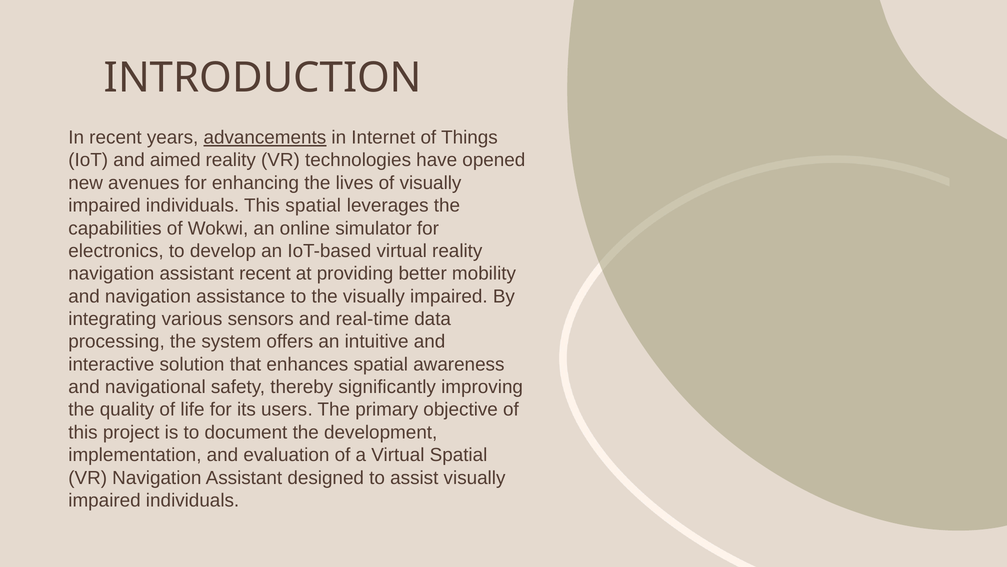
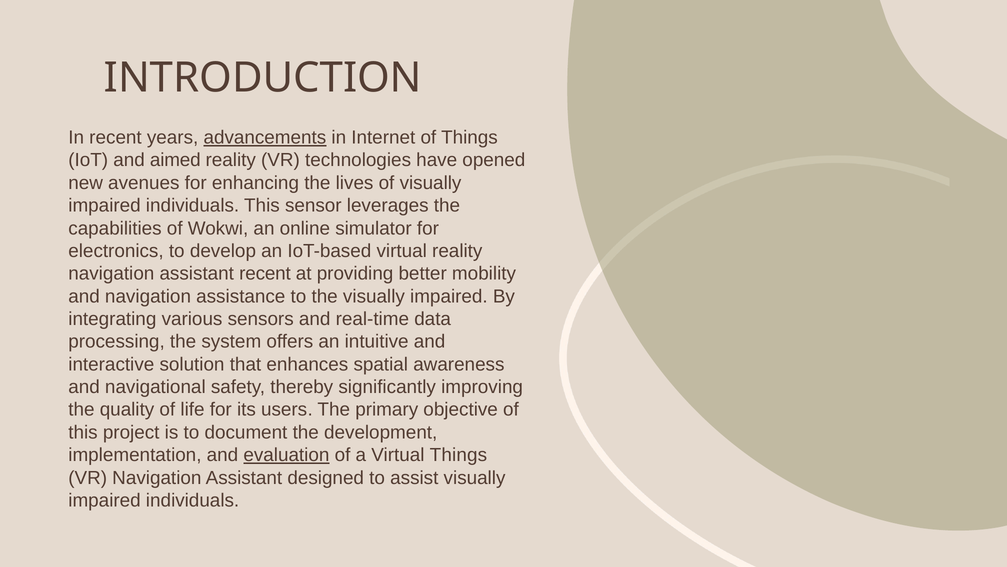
This spatial: spatial -> sensor (313, 205)
evaluation underline: none -> present (286, 455)
Virtual Spatial: Spatial -> Things (458, 455)
